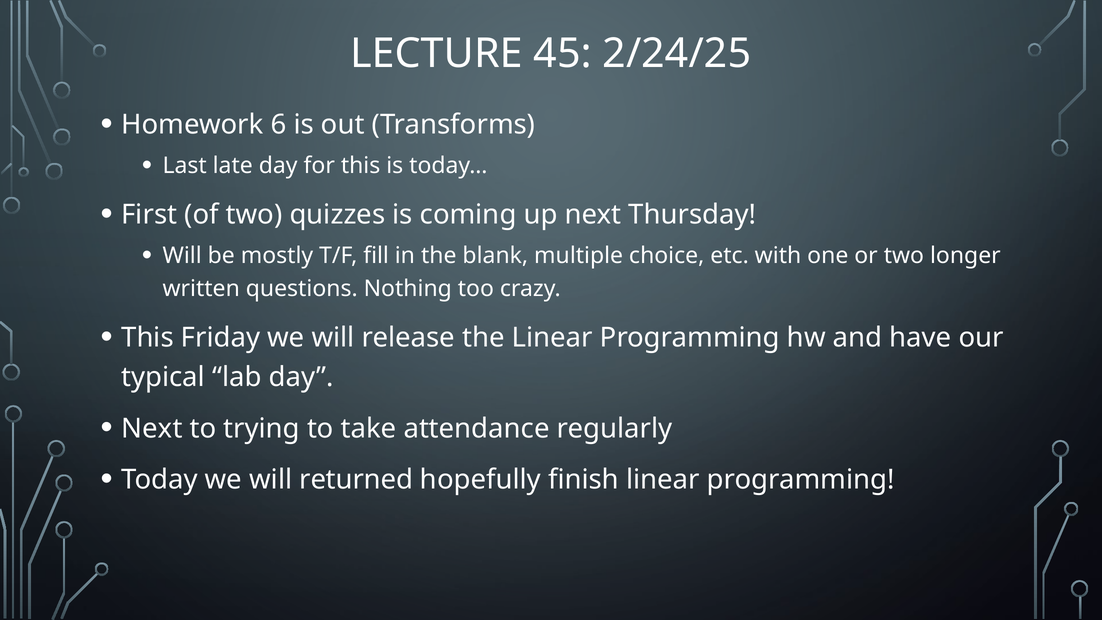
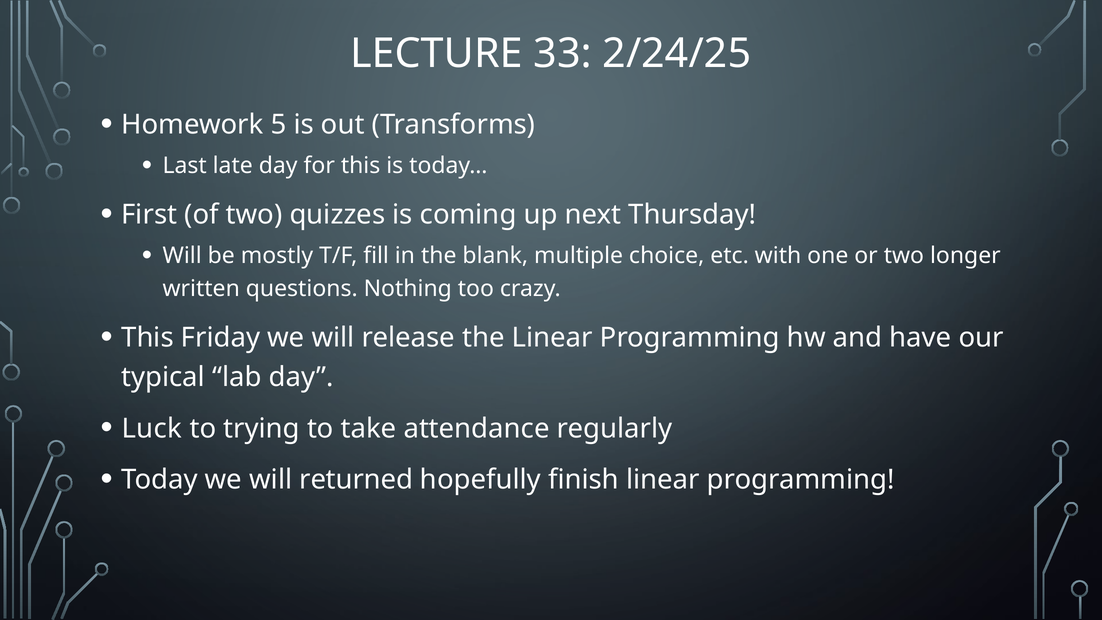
45: 45 -> 33 (563, 53)
6: 6 -> 5 (278, 125)
Next: Next -> Luck (152, 428)
